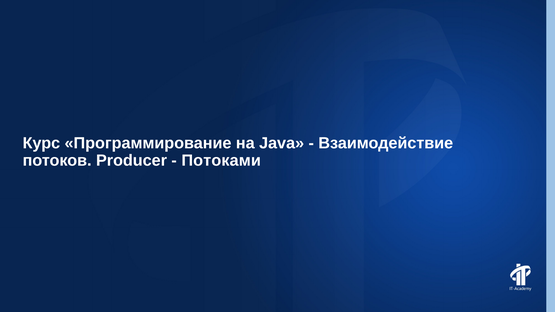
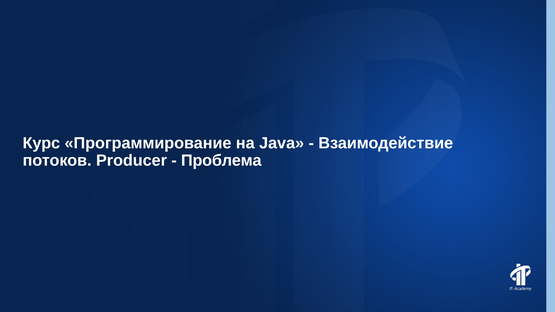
Потоками: Потоками -> Проблема (221, 161)
